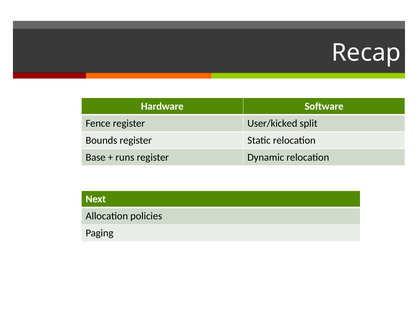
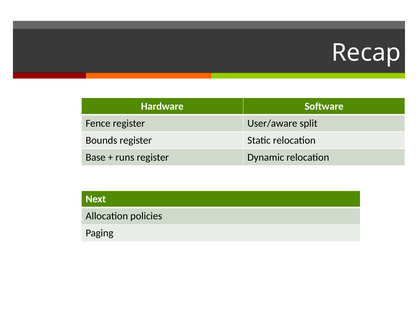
User/kicked: User/kicked -> User/aware (272, 123)
